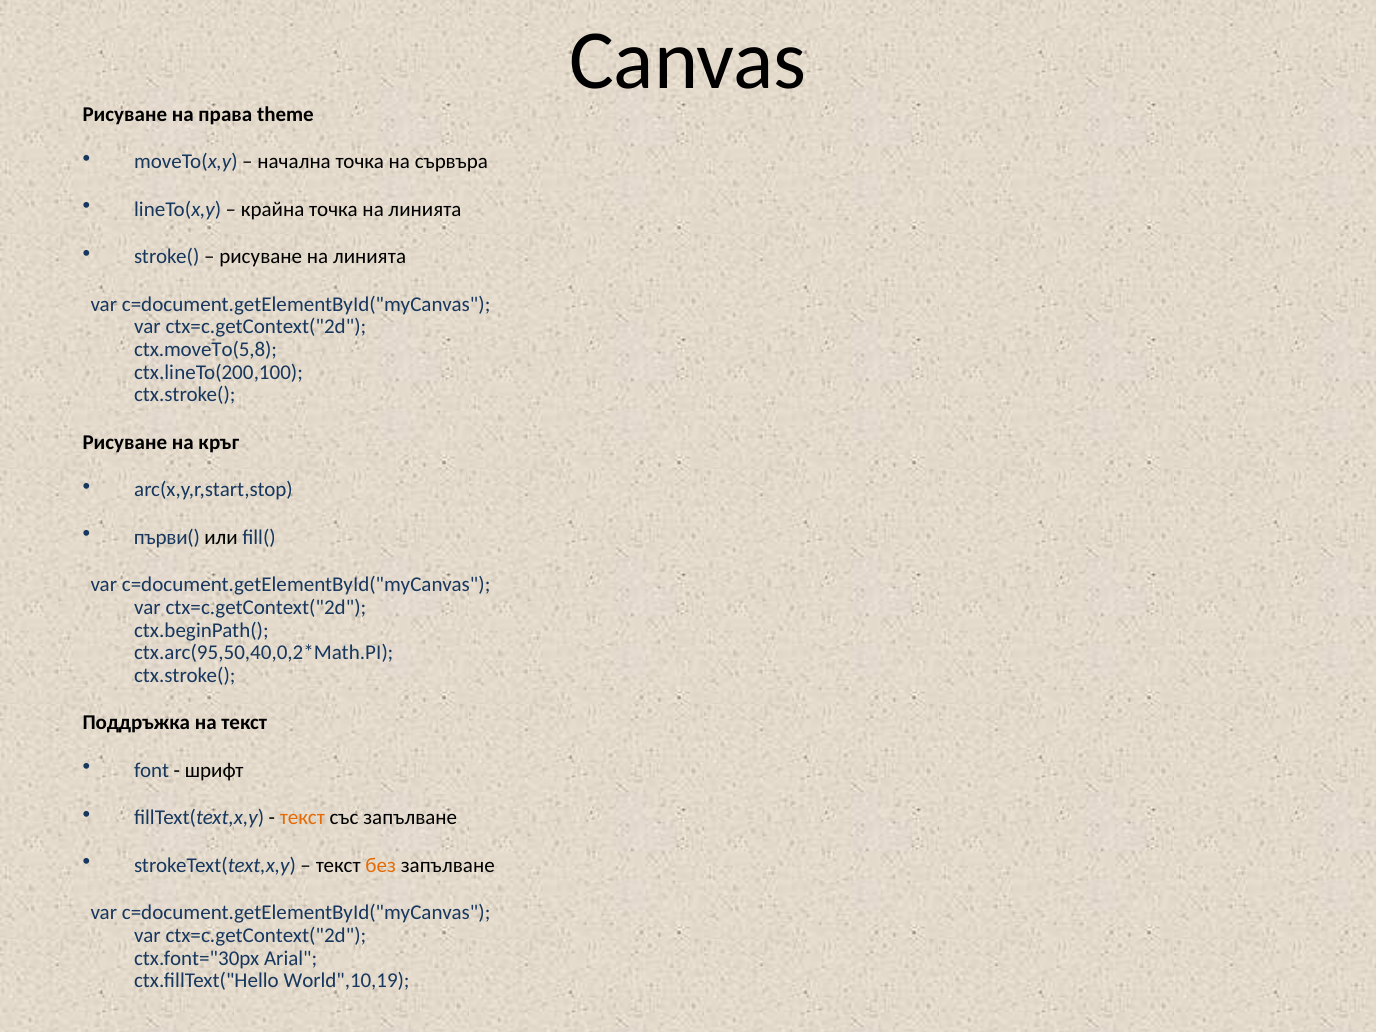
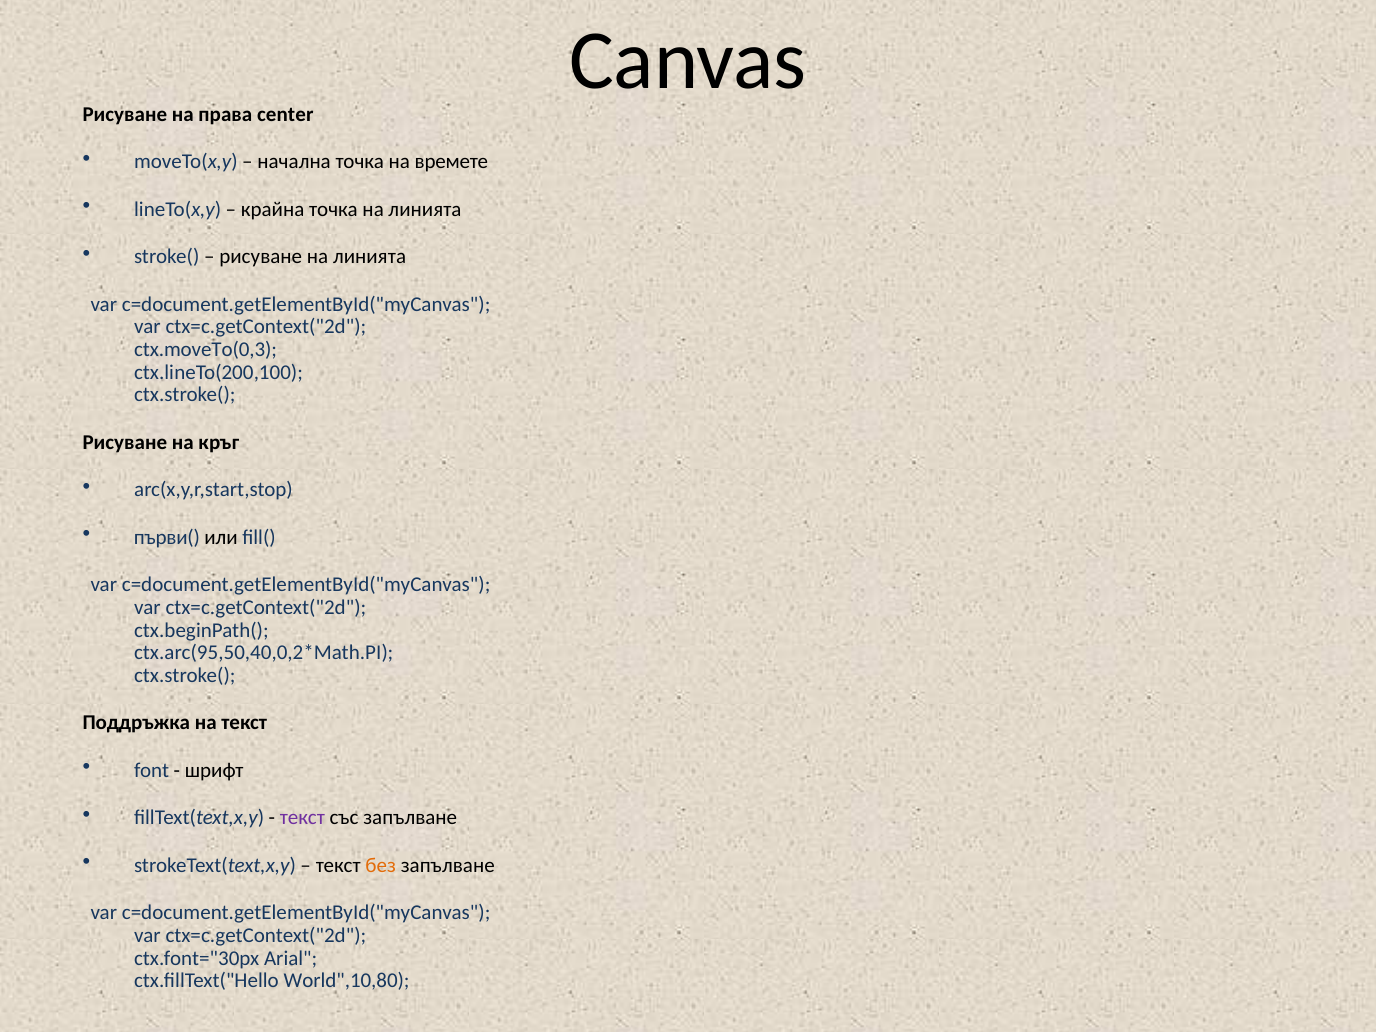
theme: theme -> center (285, 114)
сървъра: сървъра -> времете (451, 162)
ctx.moveTo(5,8: ctx.moveTo(5,8 -> ctx.moveTo(0,3 (206, 350)
текст colour: orange -> purple (302, 818)
World",10,19: World",10,19 -> World",10,80 (347, 981)
